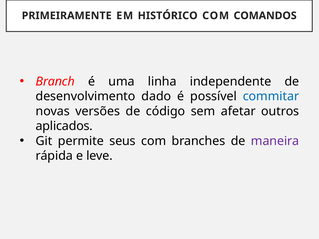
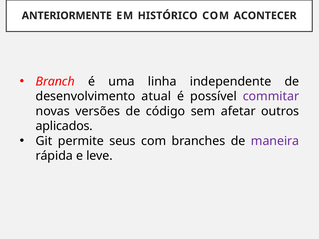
PRIMEIRAMENTE: PRIMEIRAMENTE -> ANTERIORMENTE (67, 16)
COMANDOS: COMANDOS -> ACONTECER (265, 16)
dado: dado -> atual (156, 96)
commitar colour: blue -> purple (271, 96)
